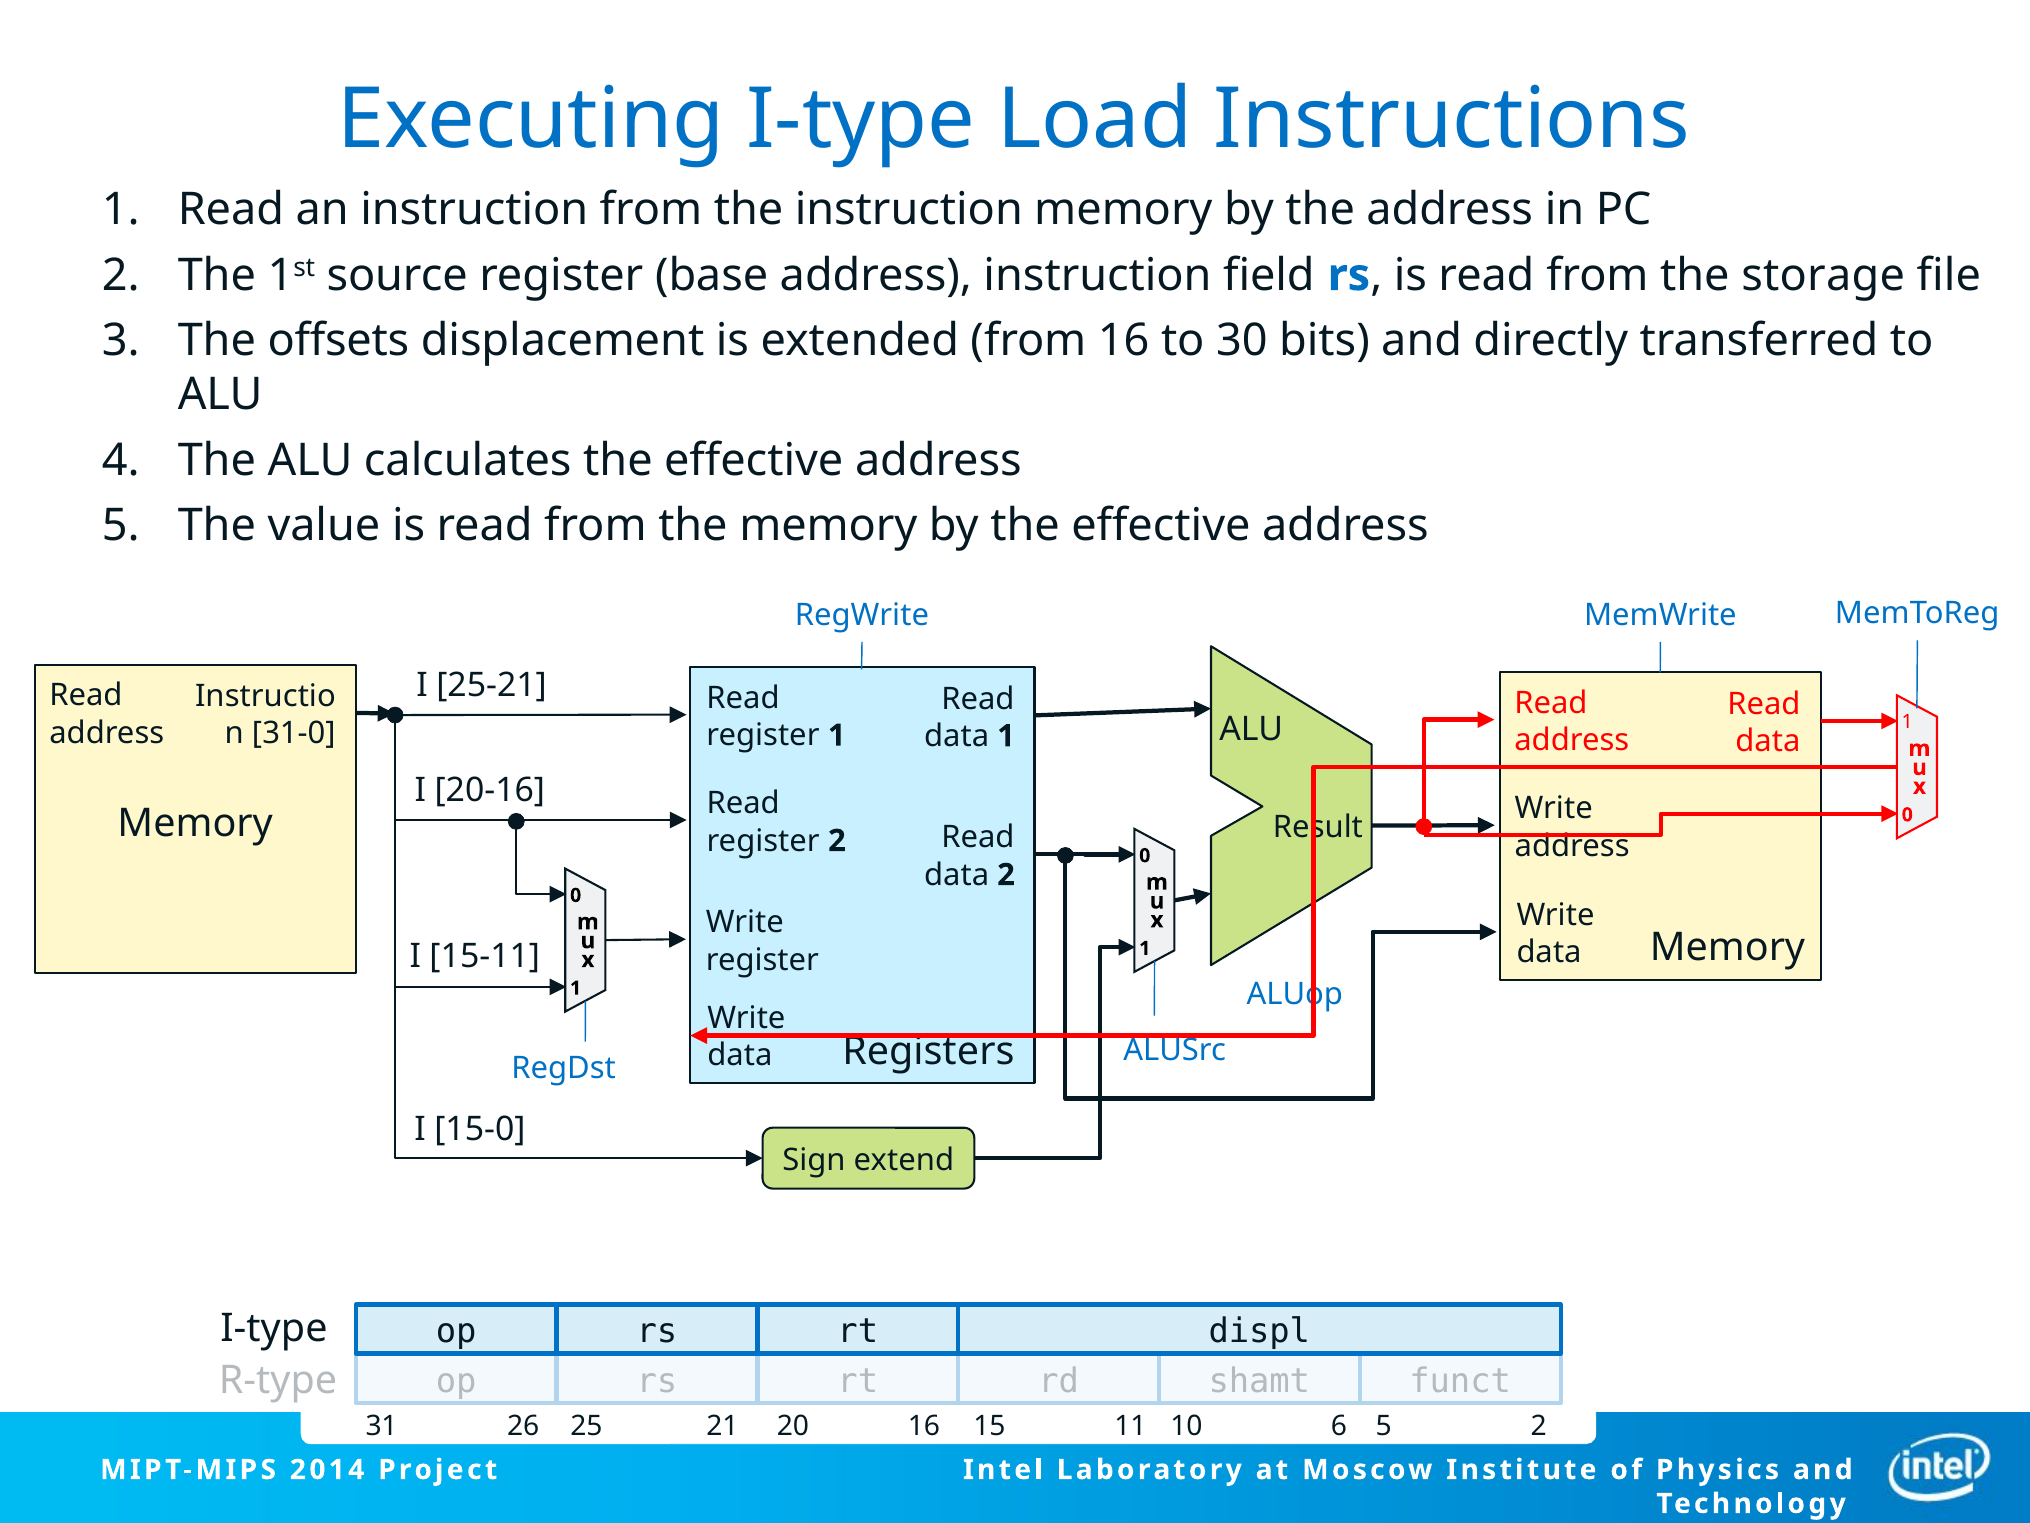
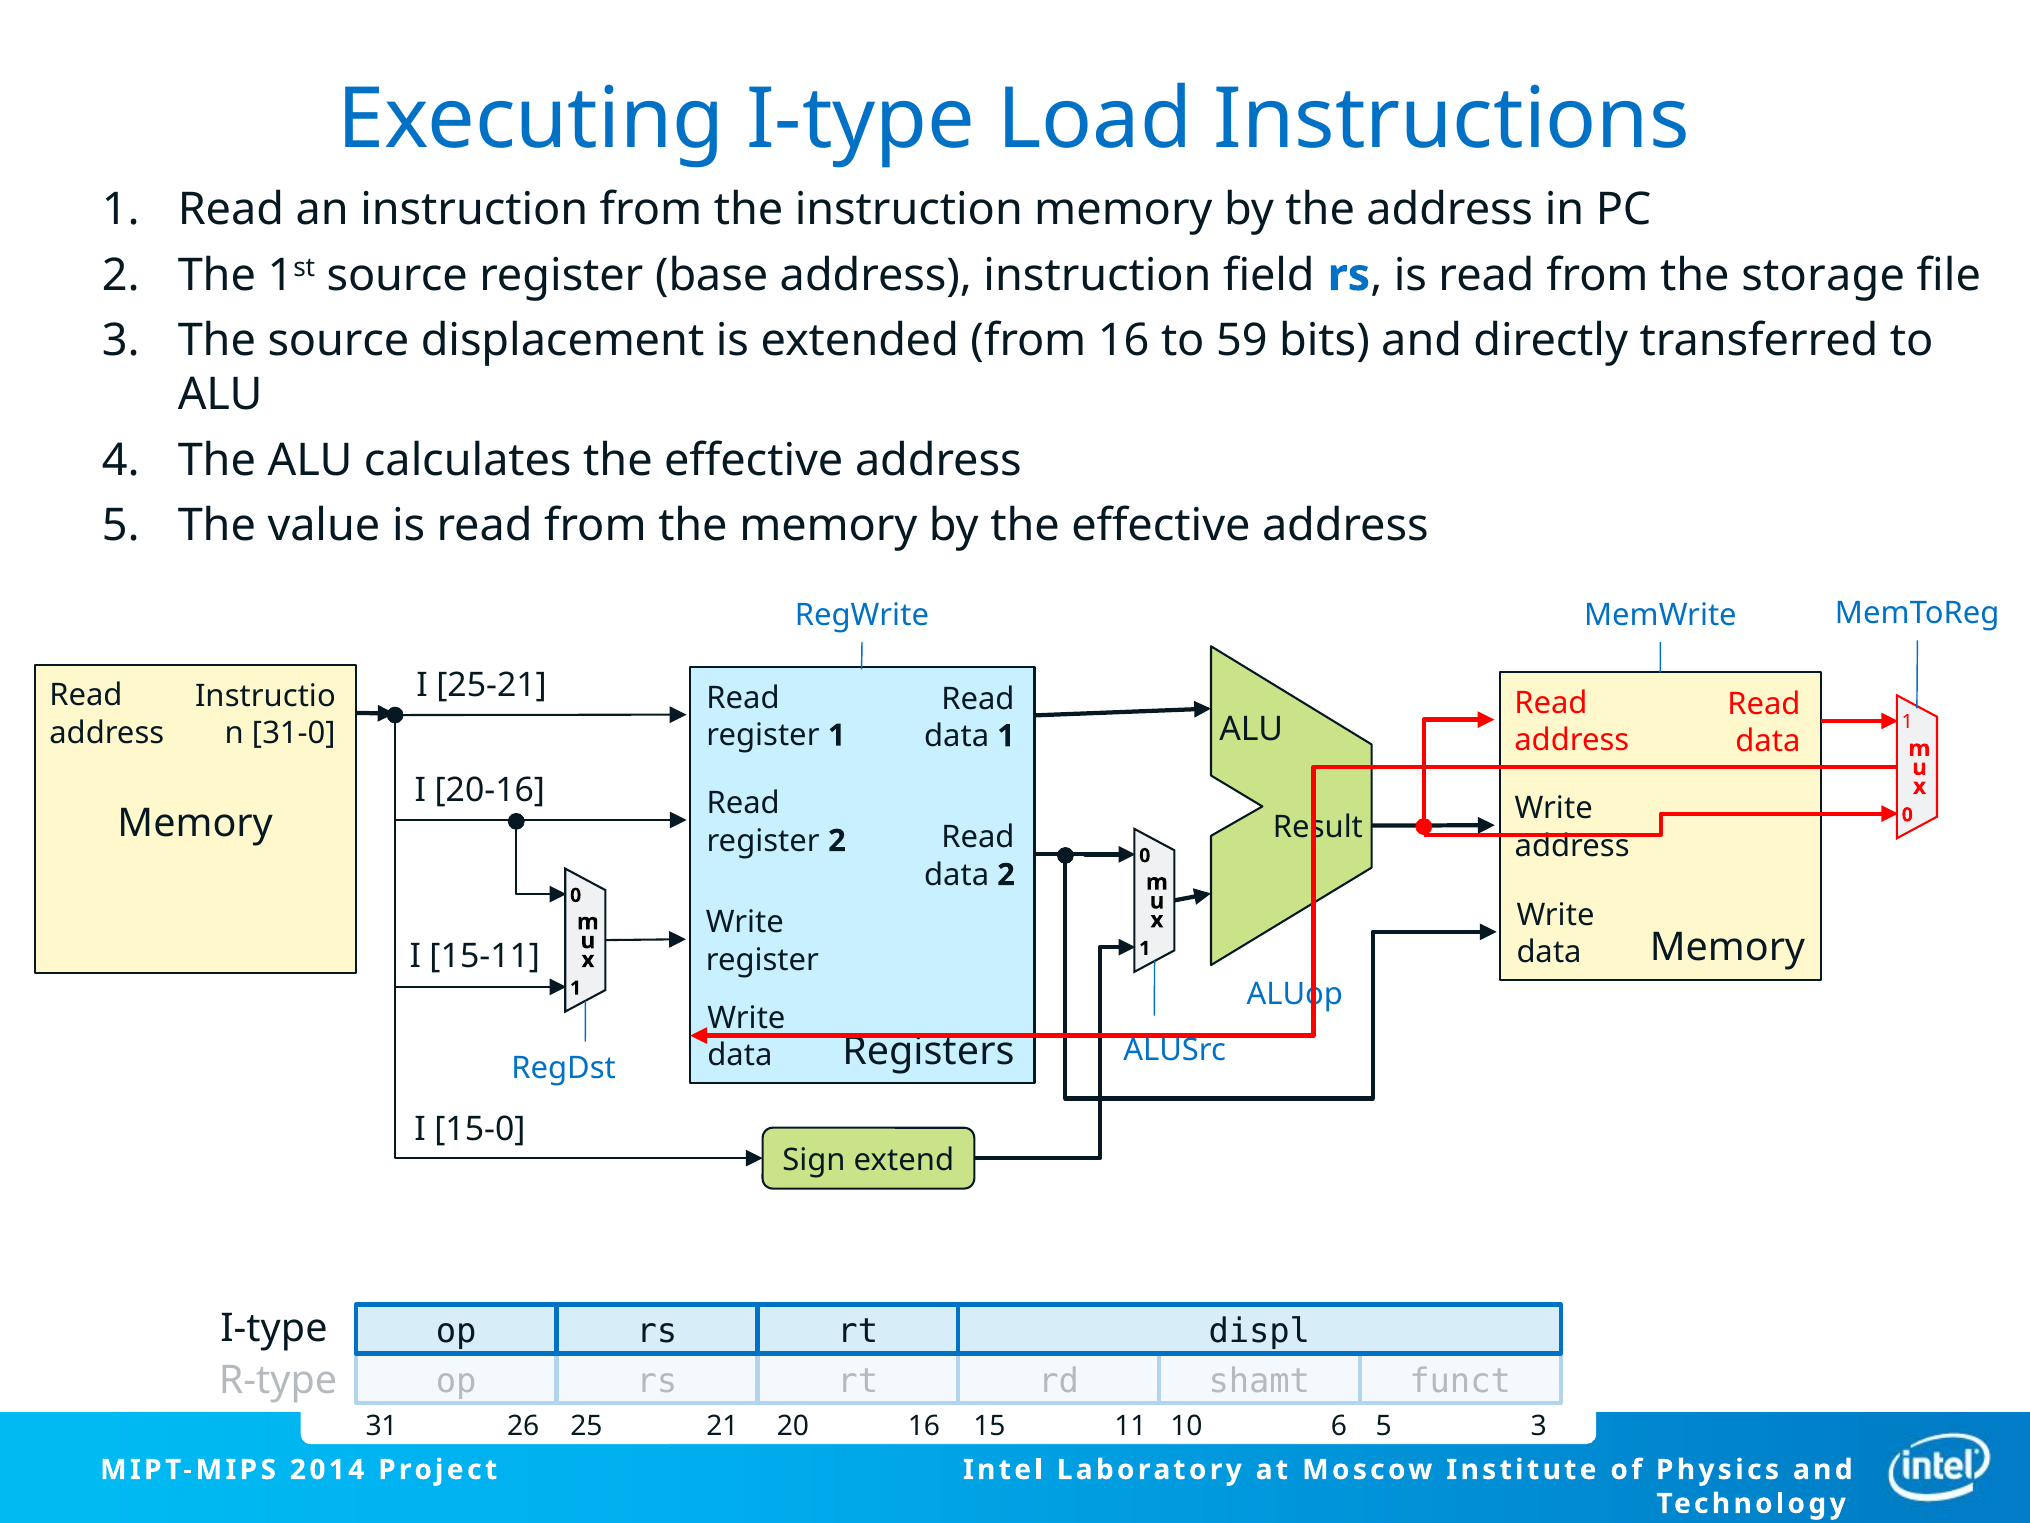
The offsets: offsets -> source (338, 341)
30: 30 -> 59 (1242, 341)
31 2: 2 -> 3 (1539, 1425)
